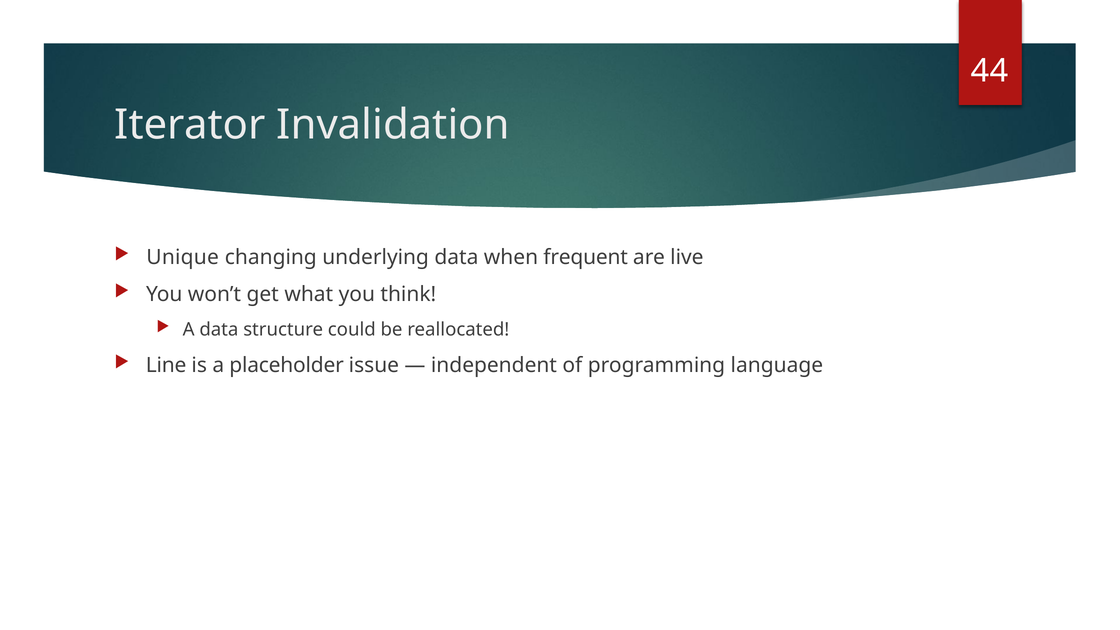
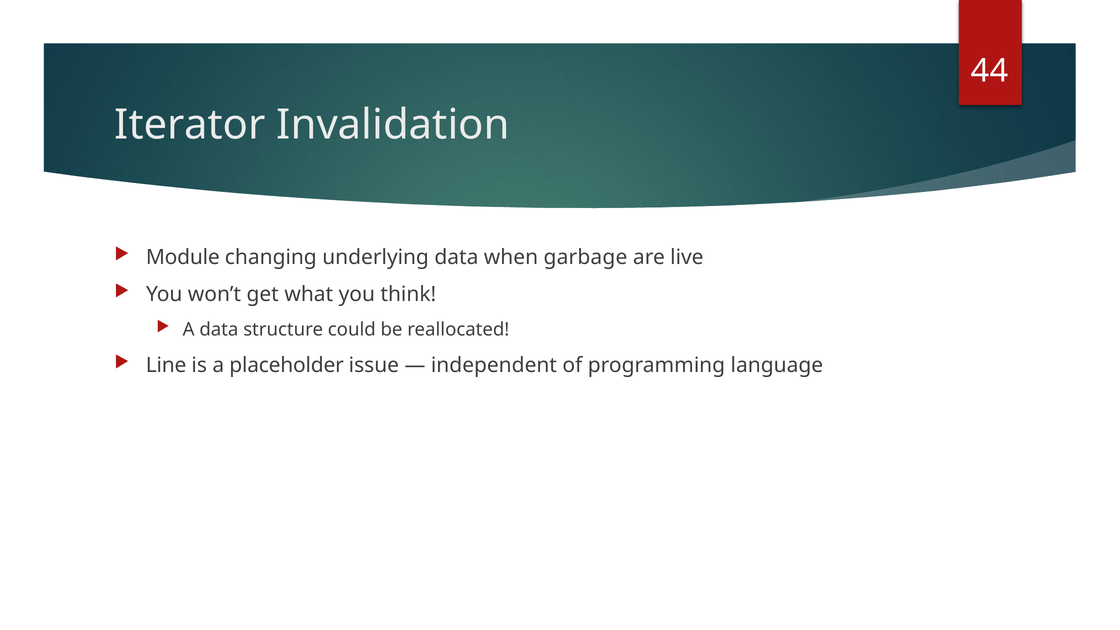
Unique: Unique -> Module (183, 257)
frequent: frequent -> garbage (585, 257)
